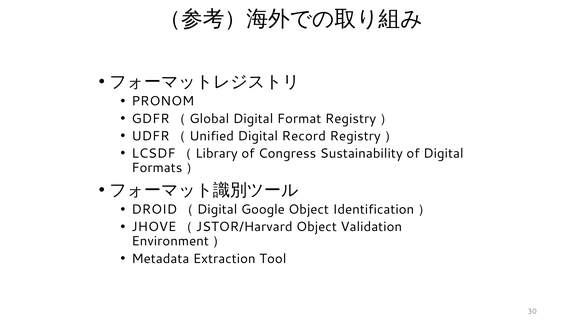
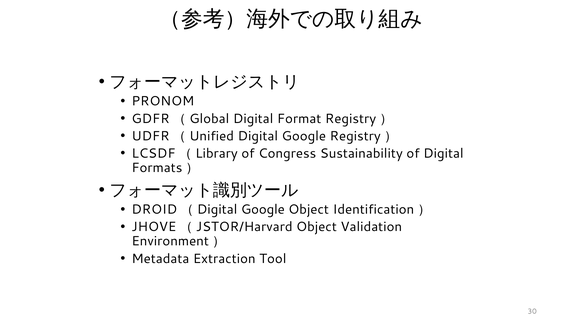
Digital Record: Record -> Google (304, 136)
